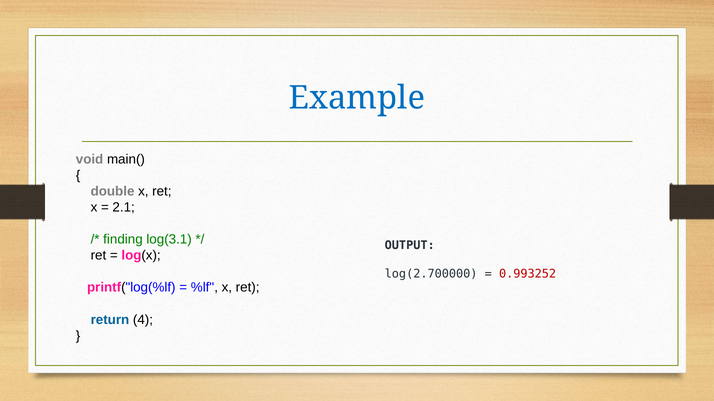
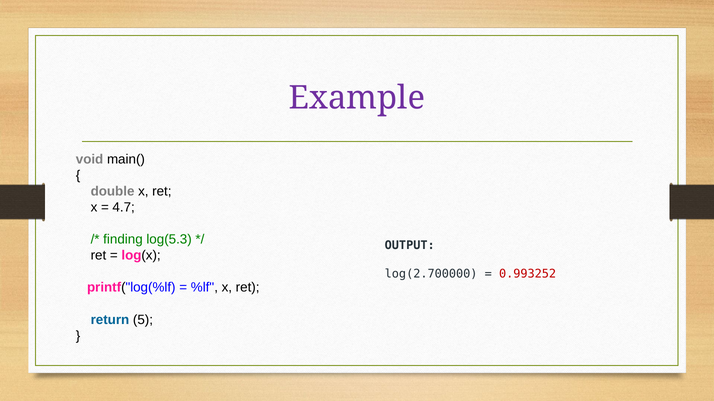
Example colour: blue -> purple (357, 98)
2.1: 2.1 -> 4.7 (124, 208)
log(3.1: log(3.1 -> log(5.3 (169, 240)
4: 4 -> 5 (143, 320)
